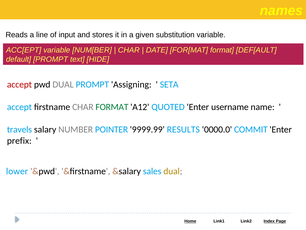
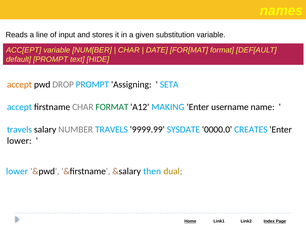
accept colour: red -> orange (19, 84)
pwd DUAL: DUAL -> DROP (63, 84)
QUOTED: QUOTED -> MAKING (168, 107)
NUMBER POINTER: POINTER -> TRAVELS (111, 129)
RESULTS: RESULTS -> SYSDATE (183, 129)
COMMIT: COMMIT -> CREATES (251, 129)
prefix: prefix -> lower (19, 140)
sales: sales -> then (152, 171)
